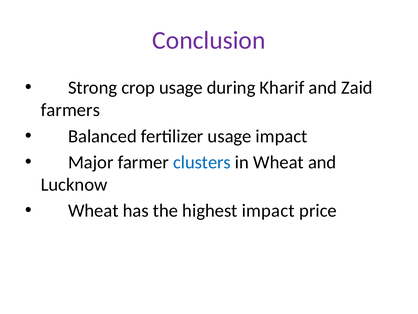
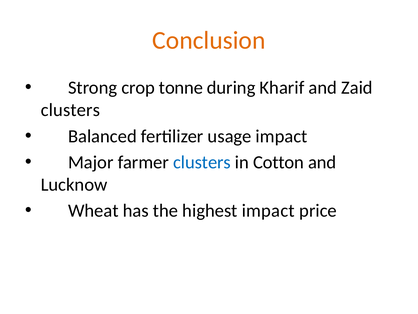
Conclusion colour: purple -> orange (209, 40)
crop usage: usage -> tonne (181, 88)
farmers: farmers -> clusters (70, 110)
Wheat: Wheat -> Cotton (279, 162)
